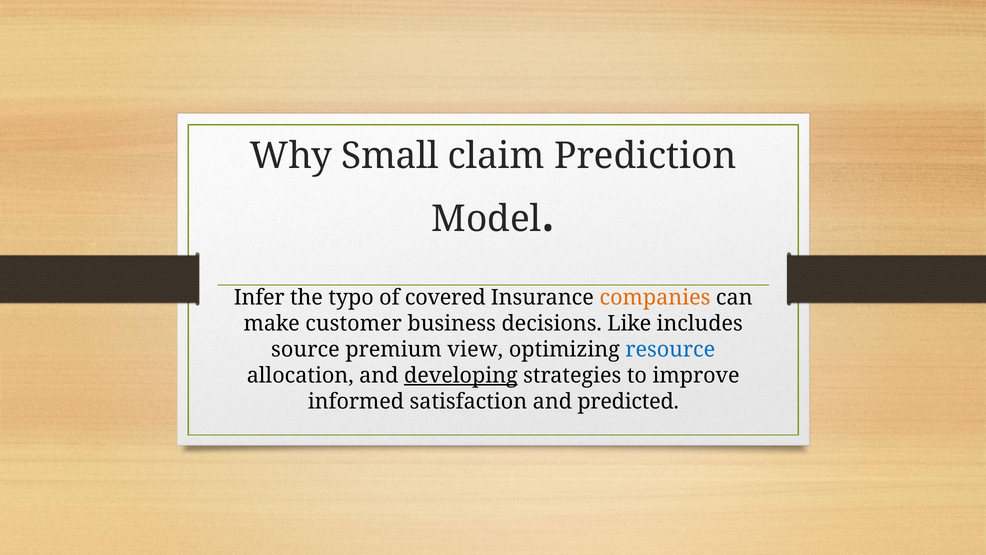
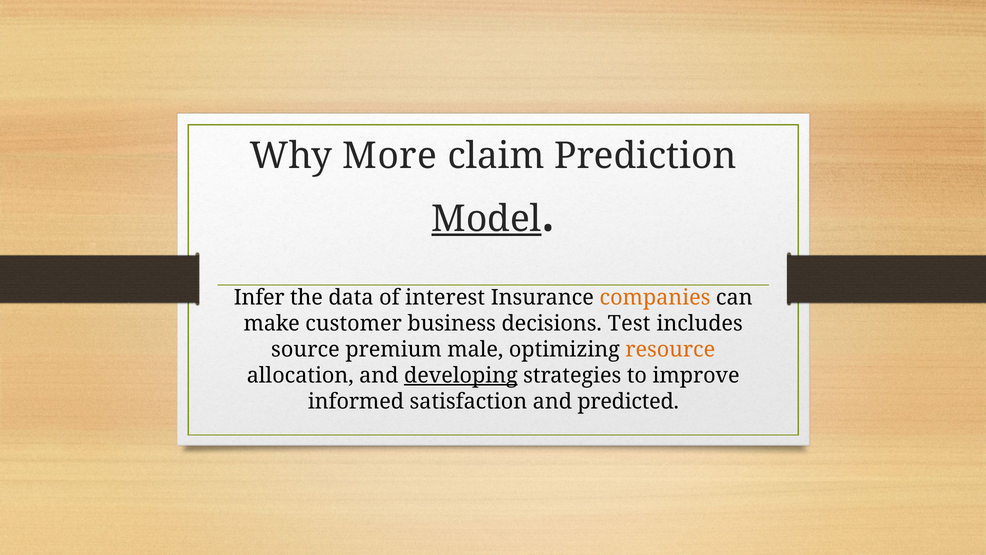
Small: Small -> More (390, 156)
Model underline: none -> present (486, 219)
typo: typo -> data (351, 298)
covered: covered -> interest (445, 298)
Like: Like -> Test (629, 324)
view: view -> male (475, 349)
resource colour: blue -> orange (670, 349)
